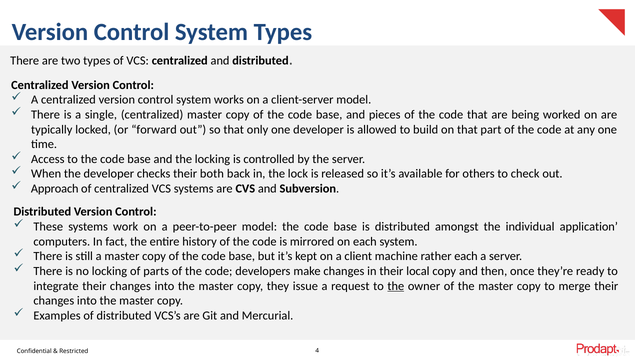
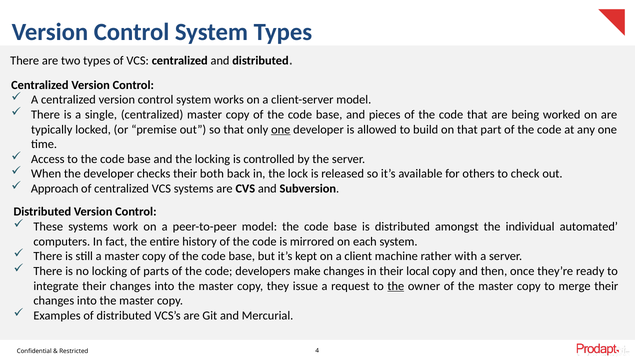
forward: forward -> premise (154, 129)
one underline: none -> present (281, 129)
application: application -> automated (589, 227)
rather each: each -> with (466, 256)
